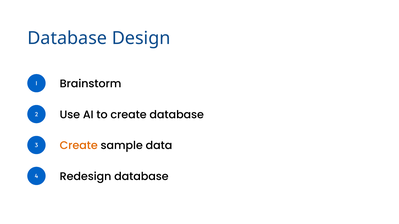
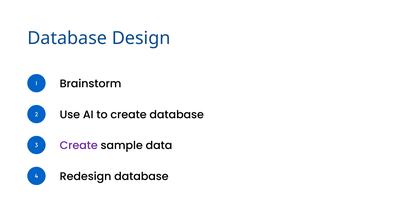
Create colour: orange -> purple (79, 146)
